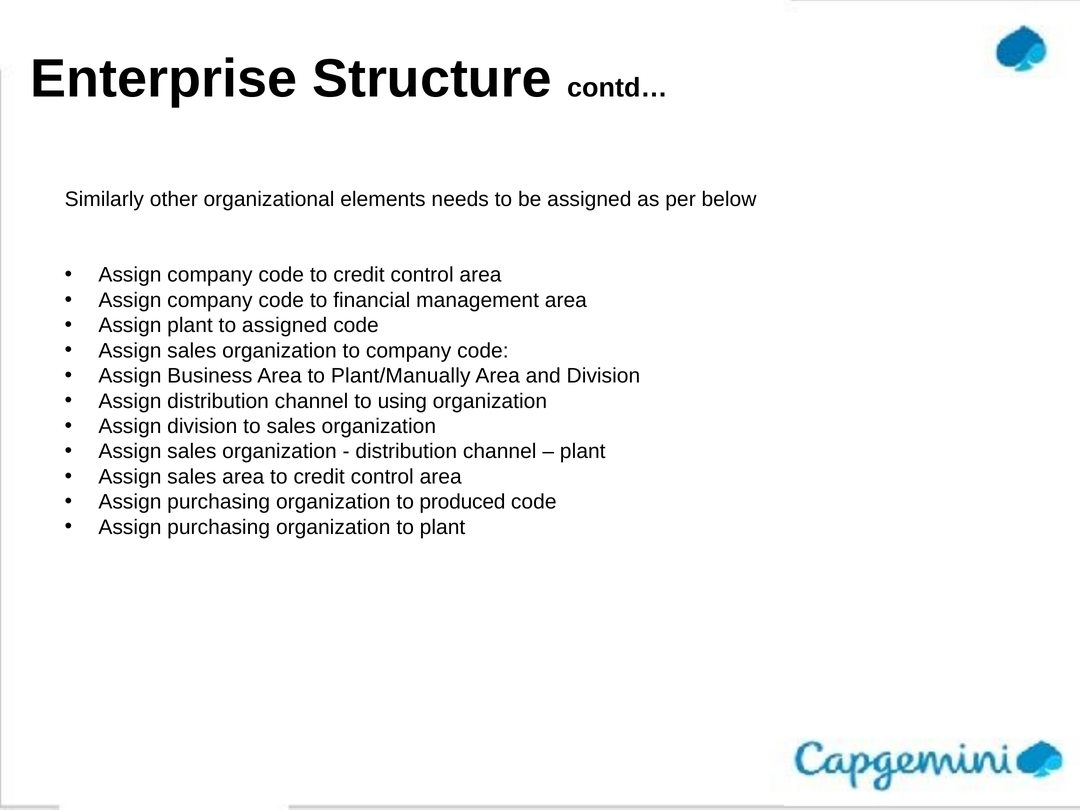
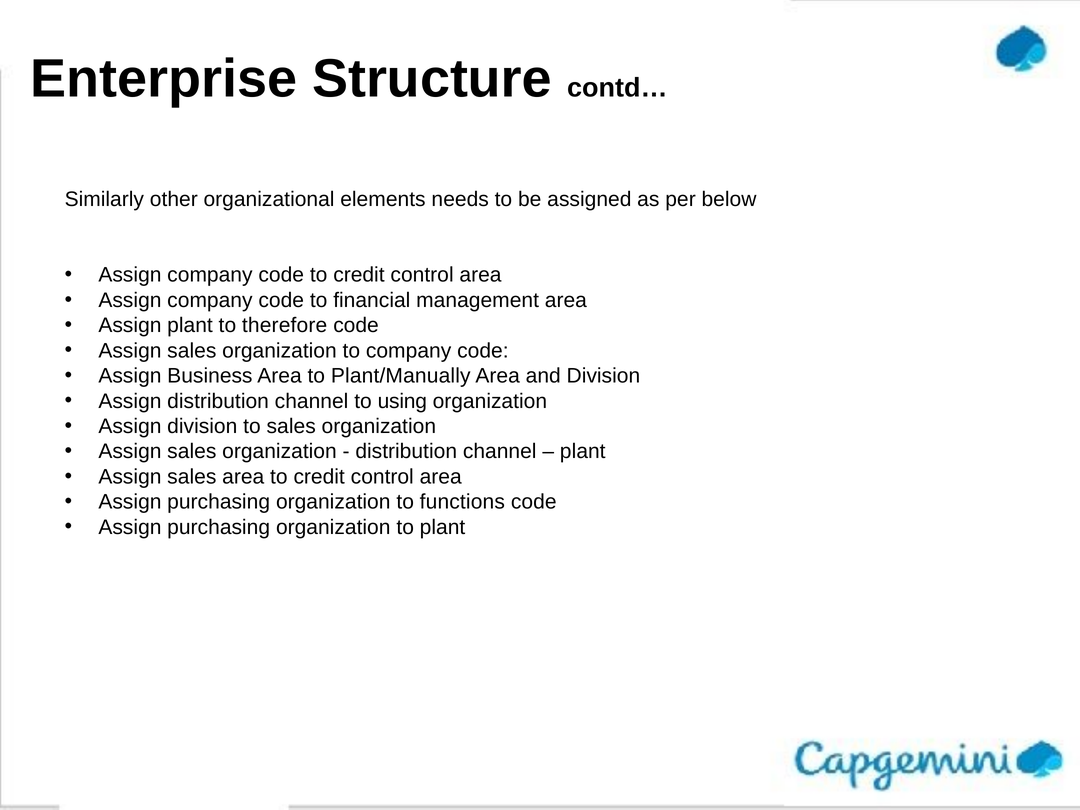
to assigned: assigned -> therefore (285, 325)
produced: produced -> functions (462, 502)
